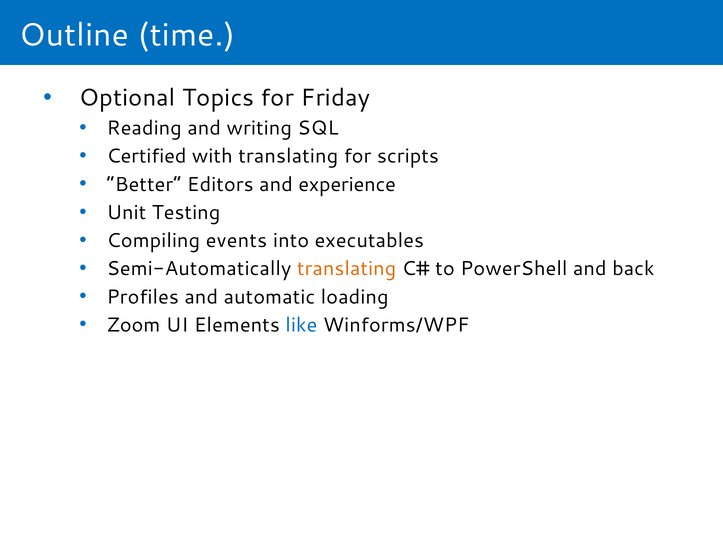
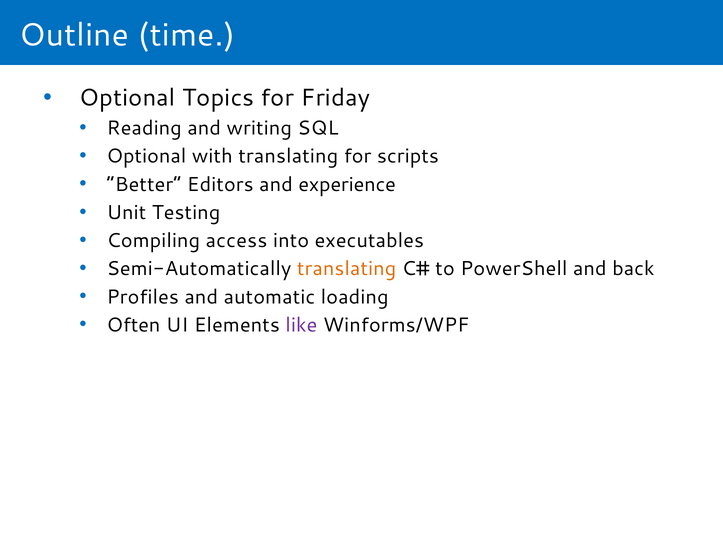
Certified: Certified -> Optional (146, 156)
events: events -> access (236, 241)
Zoom: Zoom -> Often (133, 325)
like colour: blue -> purple (301, 325)
